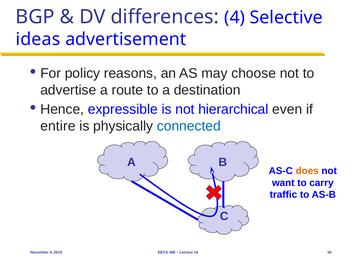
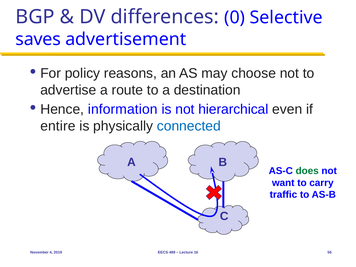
differences 4: 4 -> 0 (235, 17)
ideas: ideas -> saves (38, 39)
expressible: expressible -> information (123, 109)
does colour: orange -> green (307, 171)
